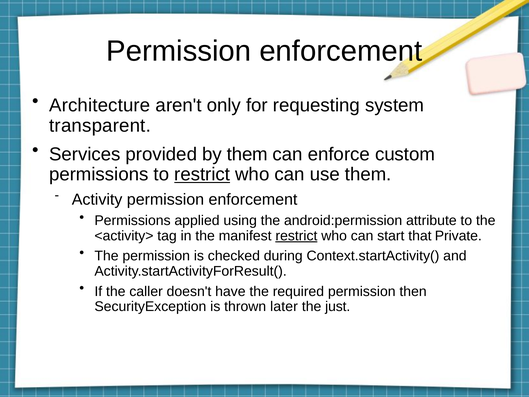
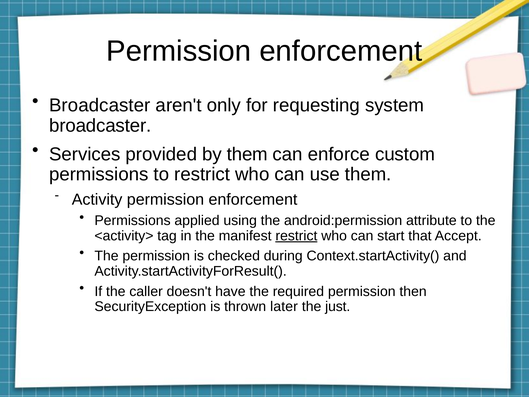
Architecture: Architecture -> Broadcaster (100, 105)
transparent: transparent -> broadcaster (100, 125)
restrict underline: present -> none (202, 174)
Private: Private -> Accept (458, 236)
